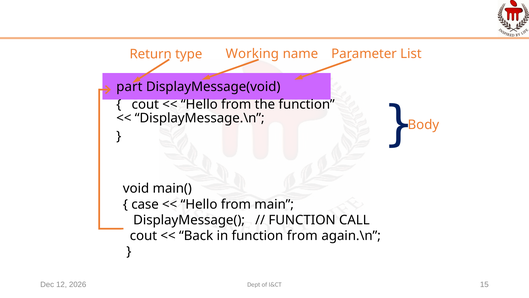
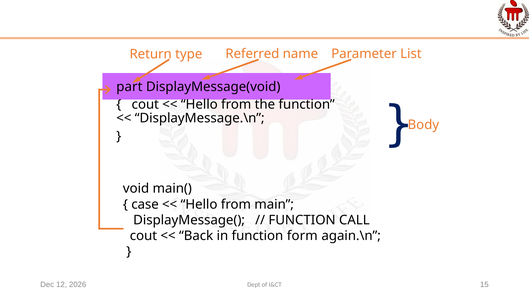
Working: Working -> Referred (252, 54)
function from: from -> form (302, 236)
